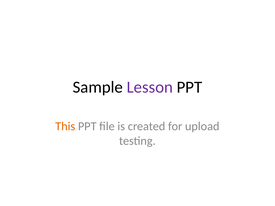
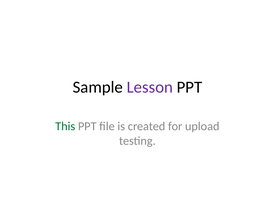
This colour: orange -> green (65, 126)
